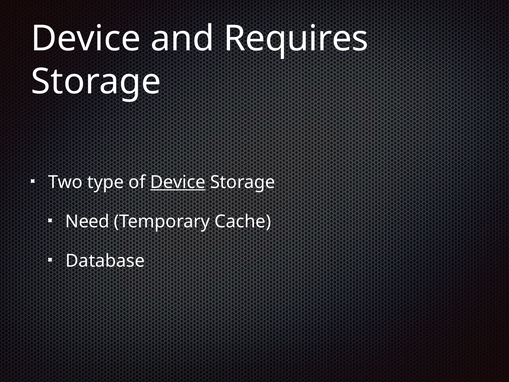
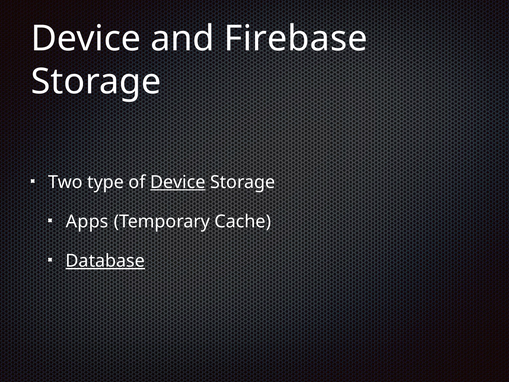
Requires: Requires -> Firebase (296, 39)
Need: Need -> Apps (87, 221)
Database underline: none -> present (105, 261)
